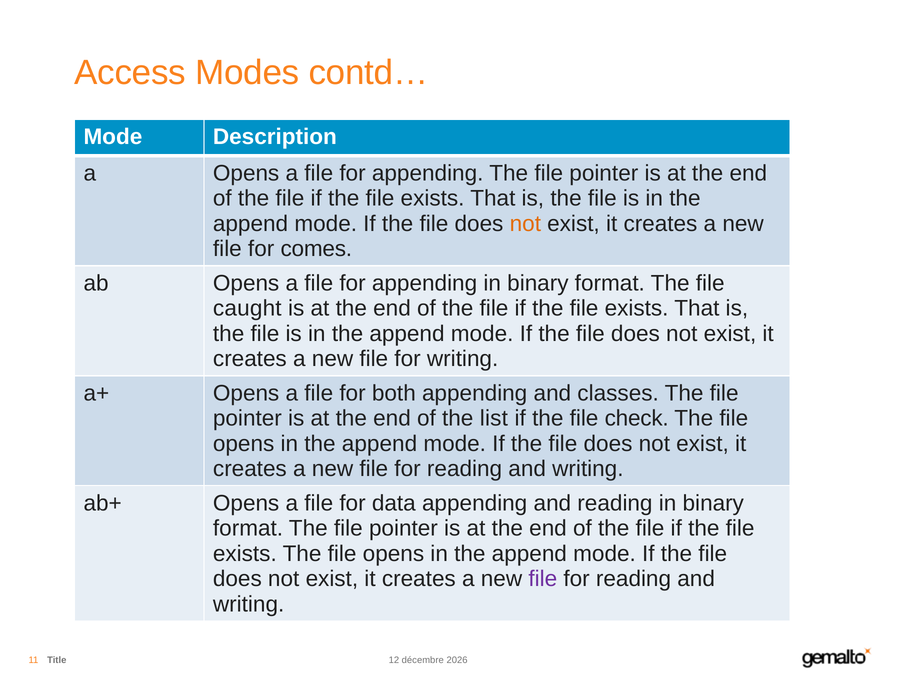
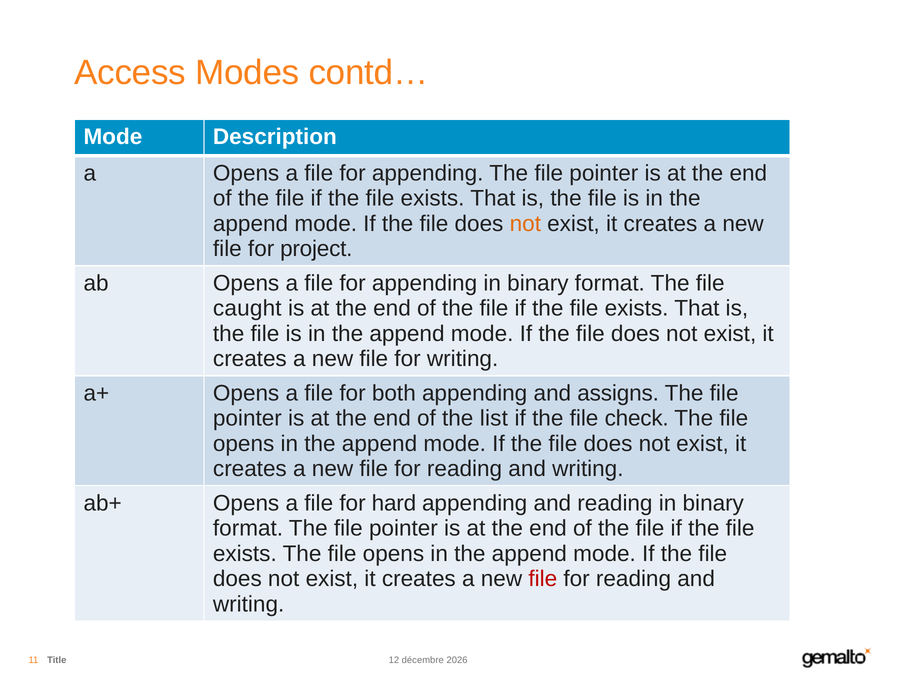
comes: comes -> project (316, 249)
classes: classes -> assigns (618, 394)
data: data -> hard (394, 504)
file colour: purple -> red (543, 579)
